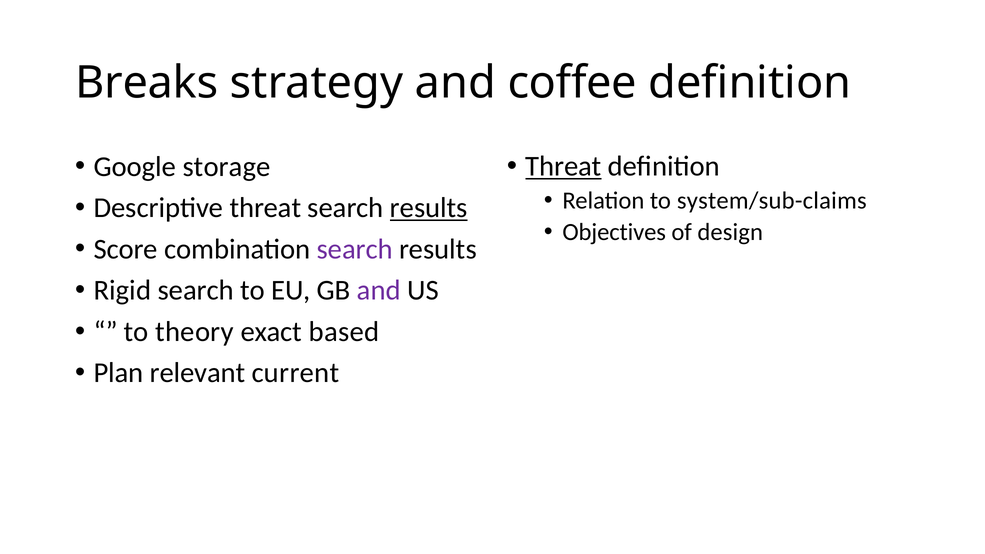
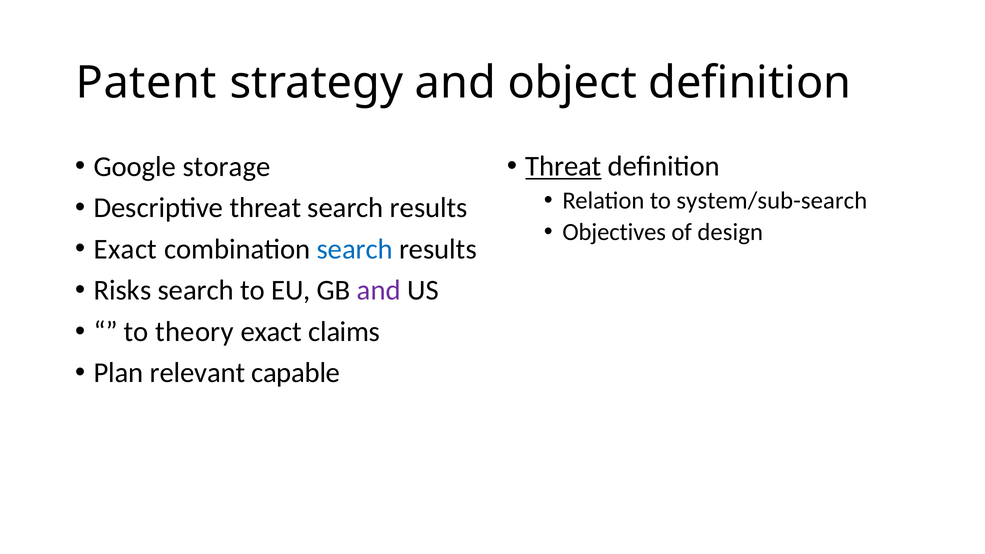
Breaks: Breaks -> Patent (146, 83)
coffee: coffee -> object (572, 83)
system/sub-claims: system/sub-claims -> system/sub-search (772, 200)
results underline: present -> none (429, 208)
Score: Score -> Exact (125, 249)
search colour: purple -> blue (355, 249)
Rigid: Rigid -> Risks (122, 290)
based: based -> claims (344, 332)
current: current -> capable (296, 373)
